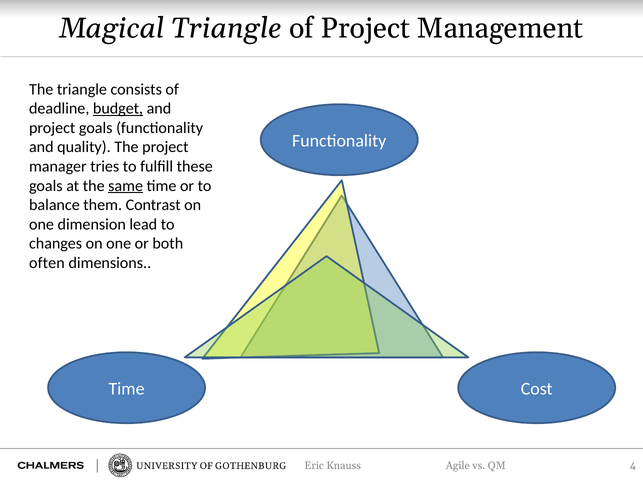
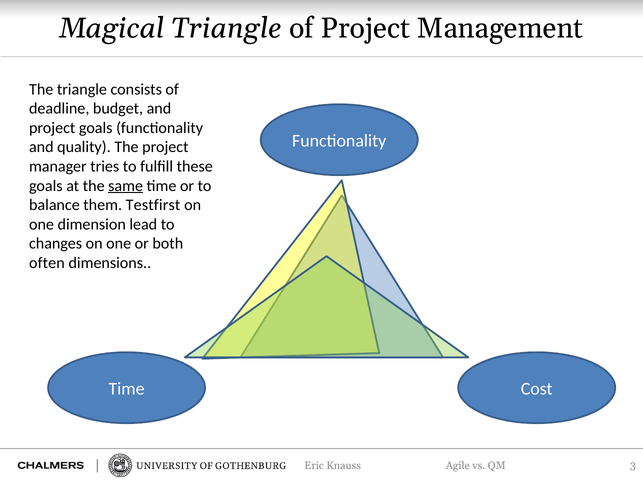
budget underline: present -> none (118, 109)
Contrast: Contrast -> Testfirst (153, 205)
4: 4 -> 3 (633, 466)
